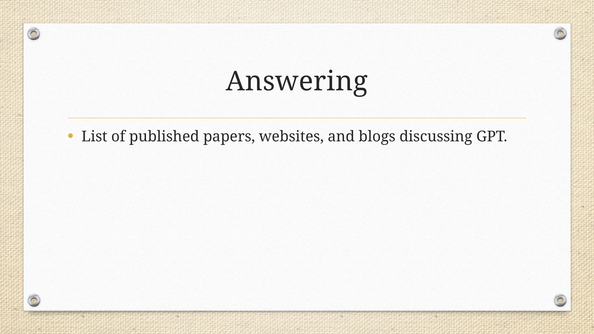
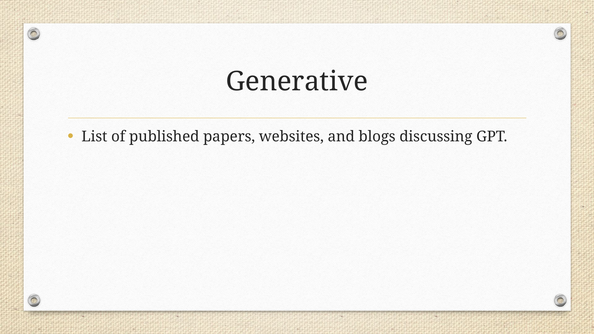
Answering: Answering -> Generative (297, 82)
